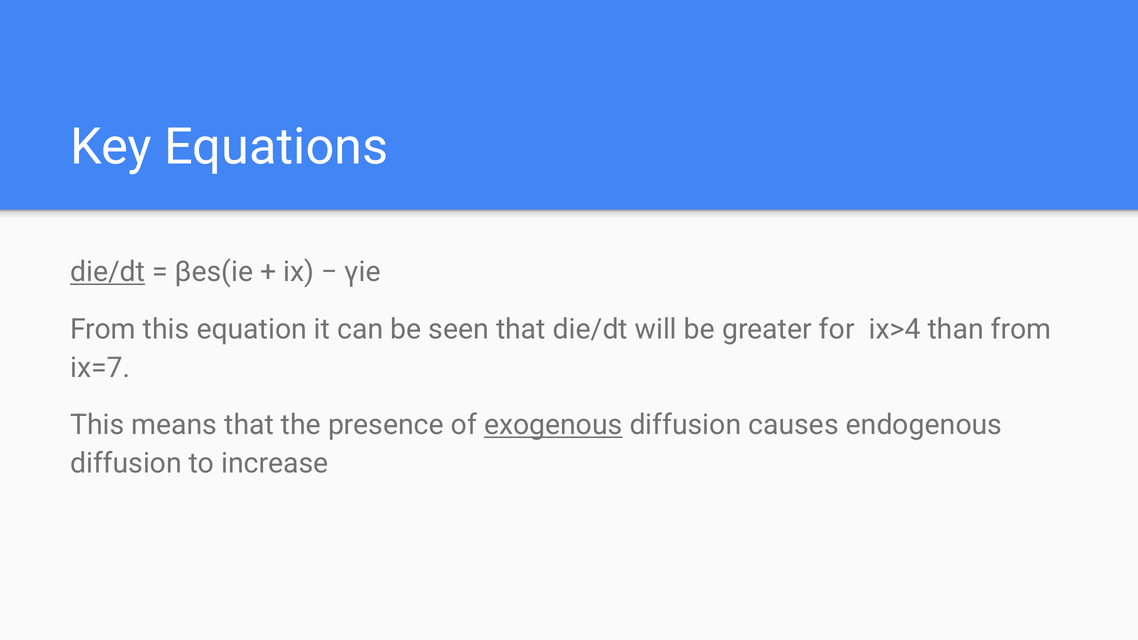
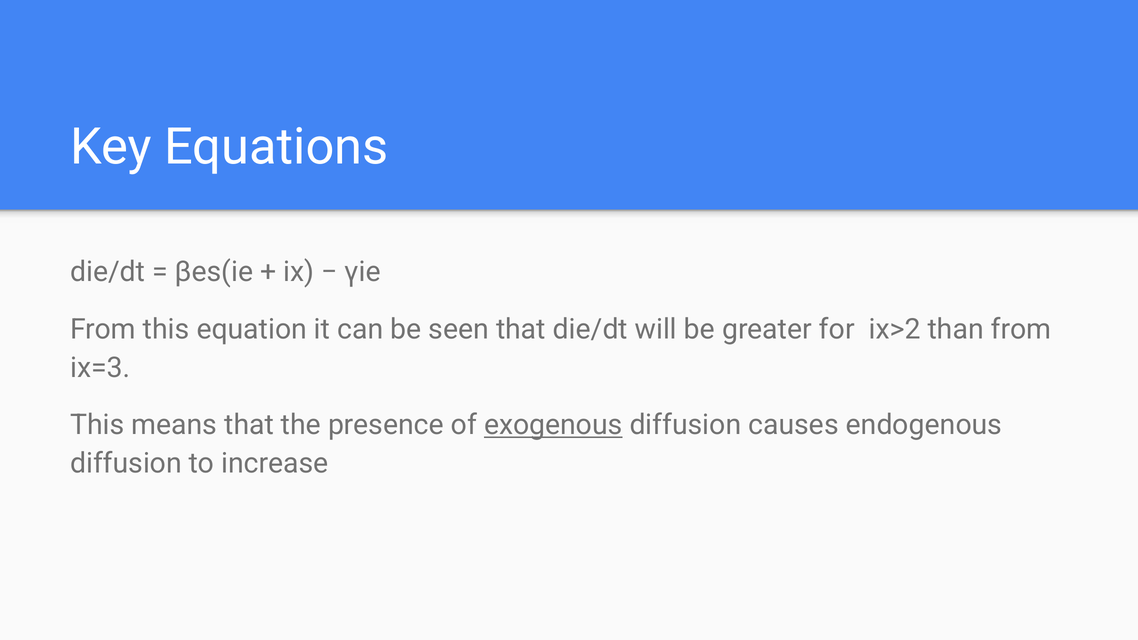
die/dt underline: present -> none (108, 272)
ix>4: ix>4 -> ix>2 (895, 329)
ix=7: ix=7 -> ix=3 (100, 368)
